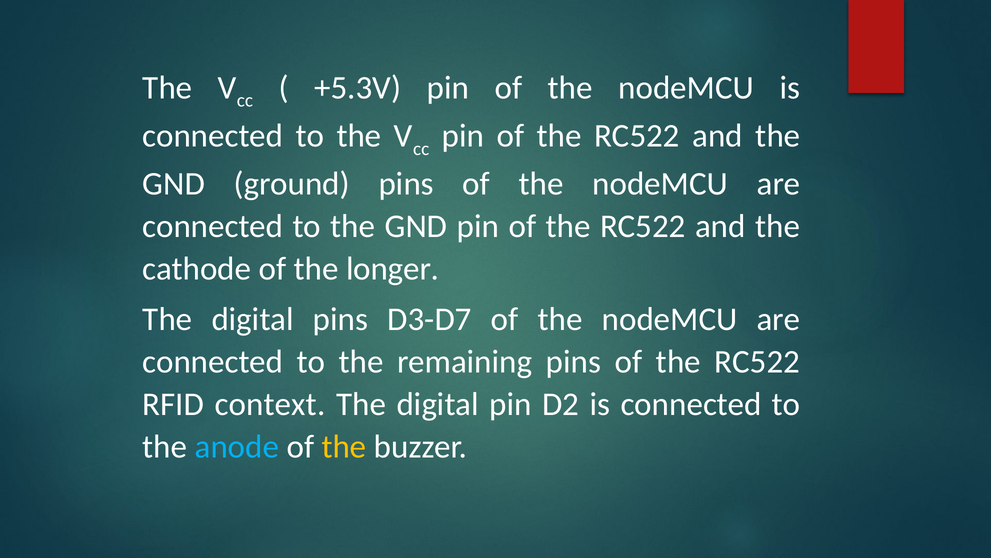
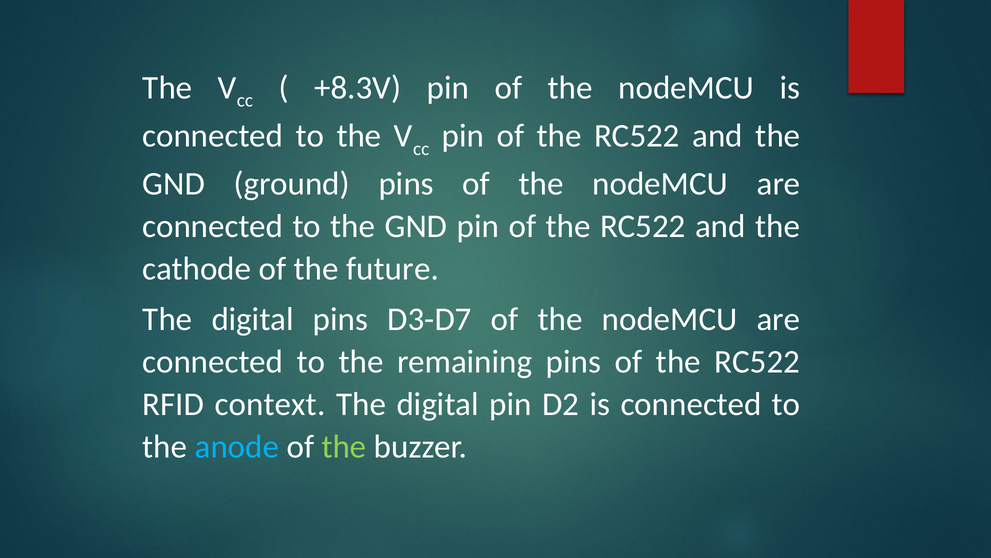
+5.3V: +5.3V -> +8.3V (358, 88)
longer: longer -> future (393, 269)
the colour: yellow -> light green (344, 446)
